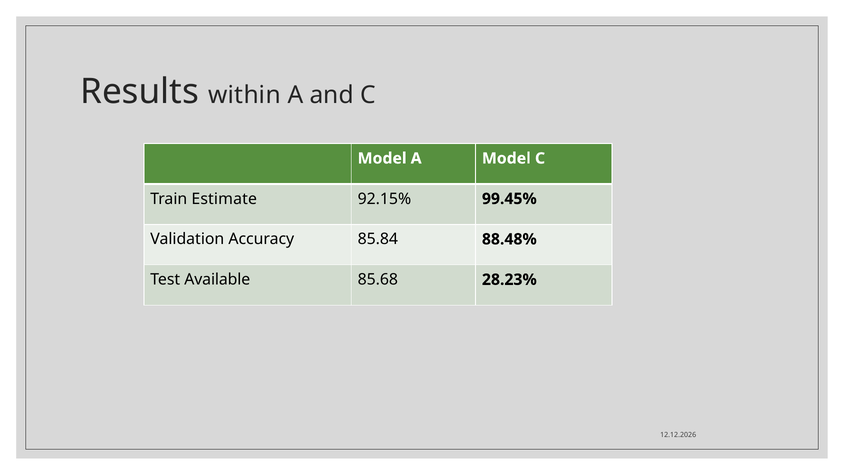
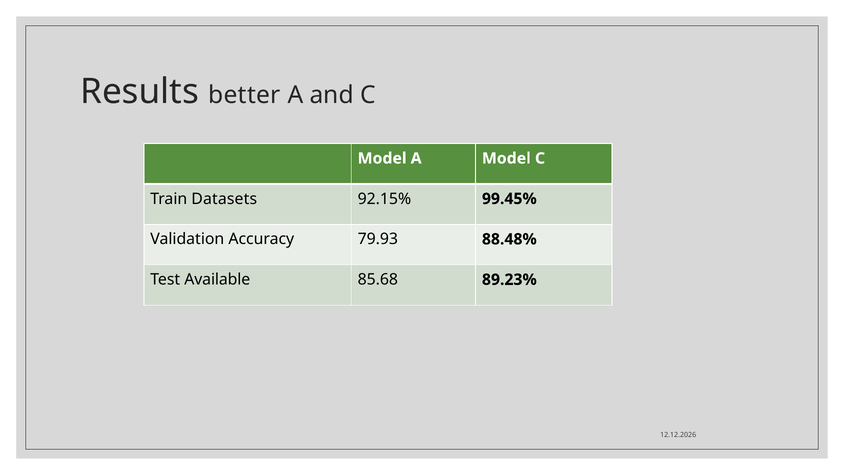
within: within -> better (244, 95)
Estimate: Estimate -> Datasets (224, 199)
85.84: 85.84 -> 79.93 (378, 239)
28.23%: 28.23% -> 89.23% (509, 280)
